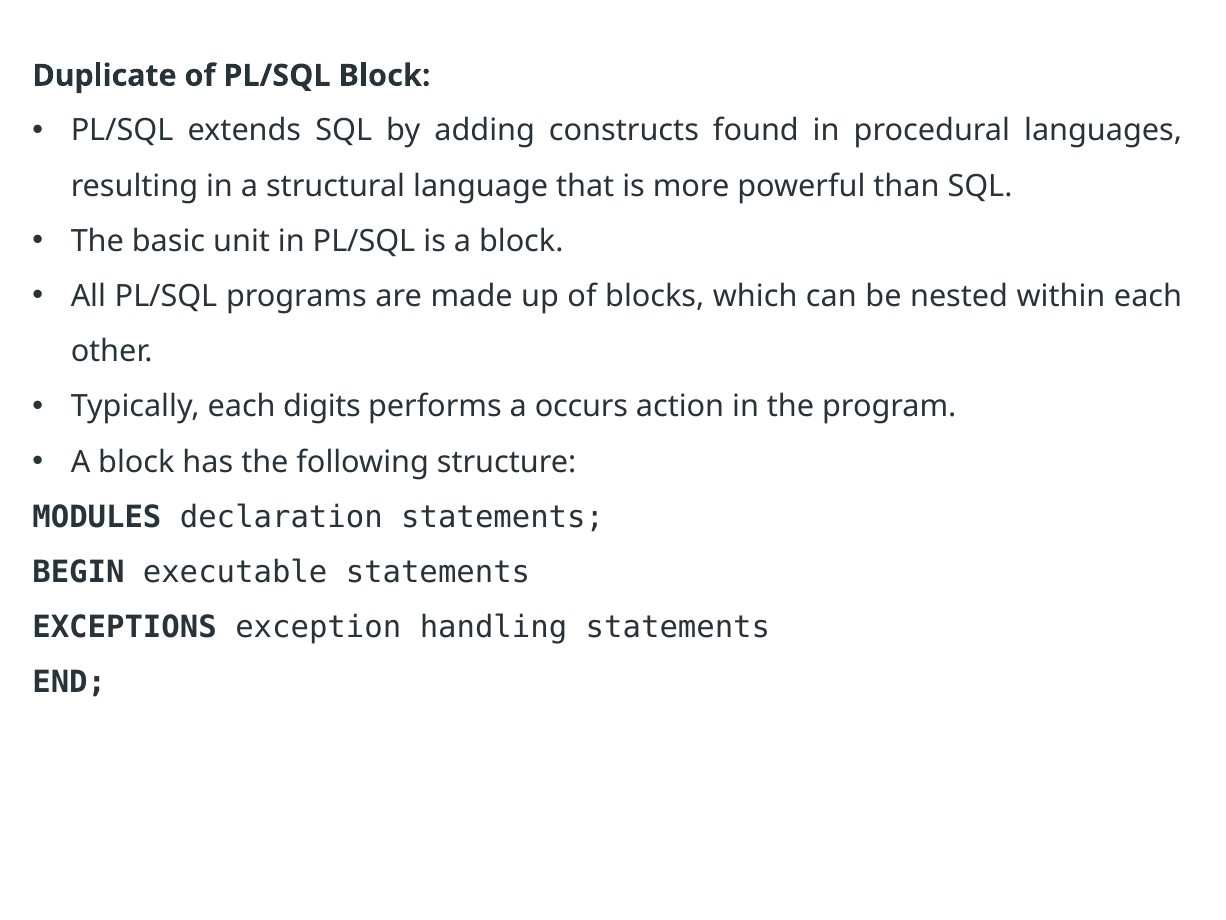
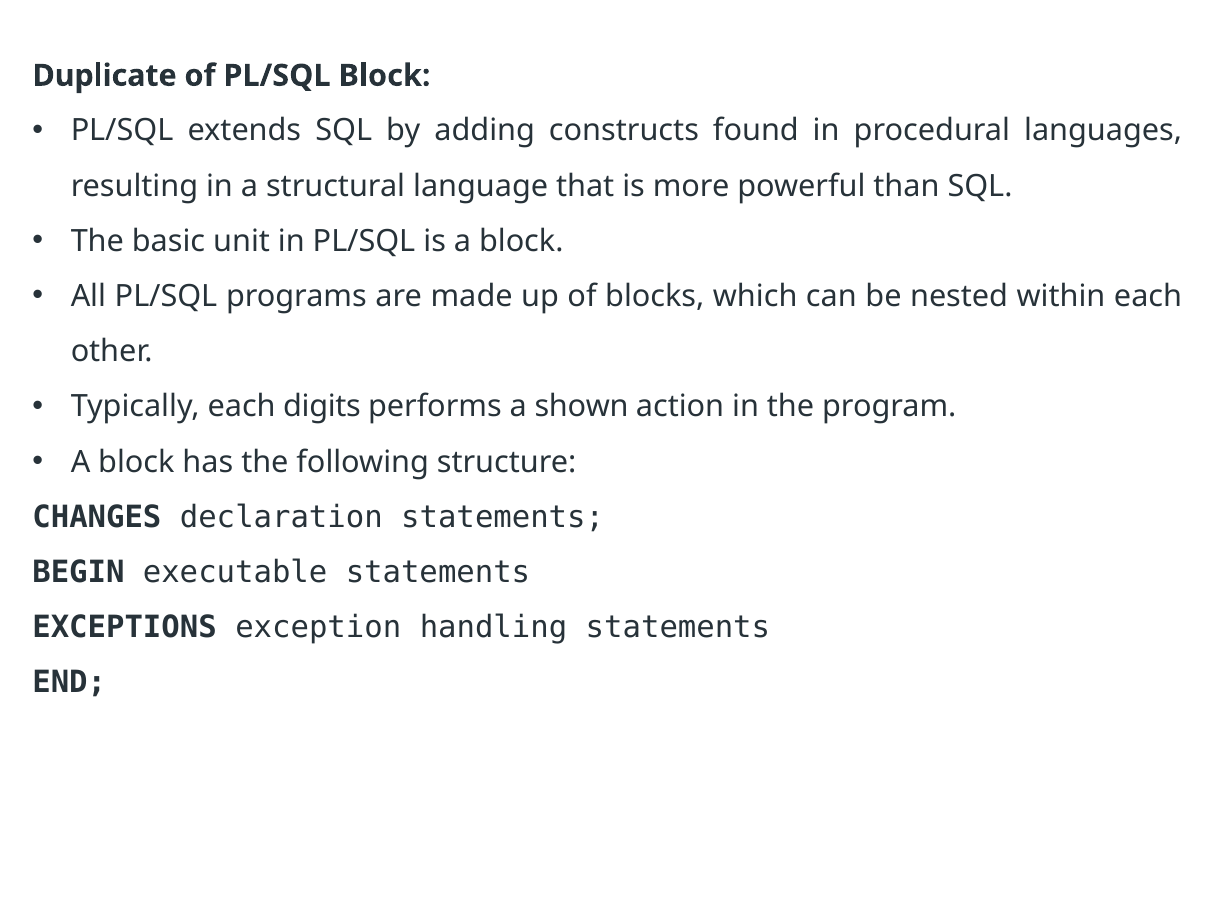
occurs: occurs -> shown (582, 407)
MODULES: MODULES -> CHANGES (97, 517)
